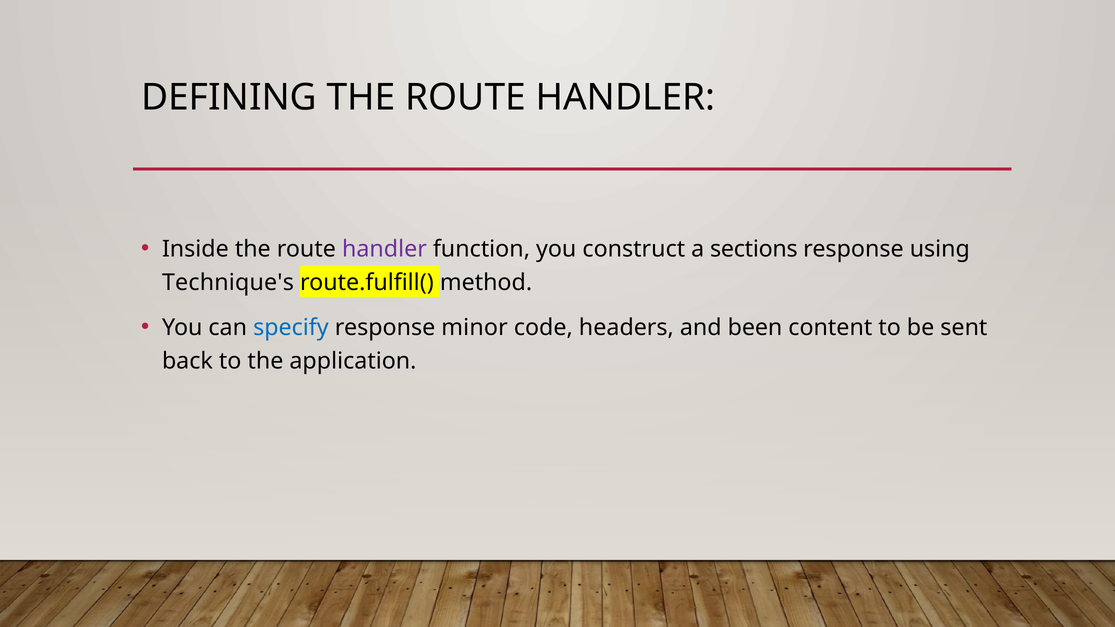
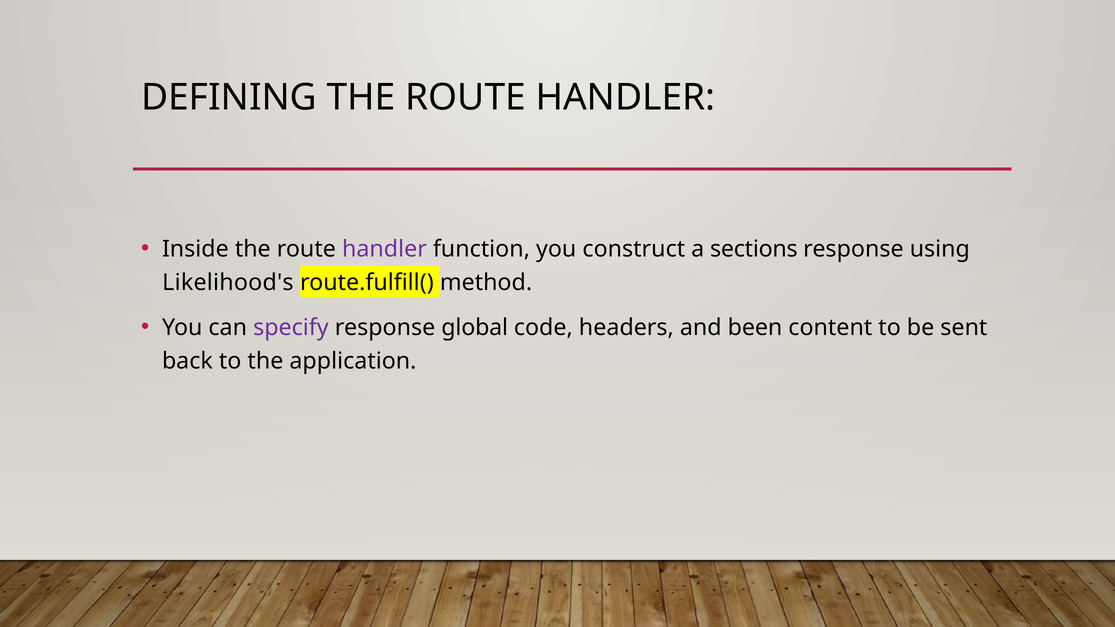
Technique's: Technique's -> Likelihood's (228, 283)
specify colour: blue -> purple (291, 328)
minor: minor -> global (475, 328)
